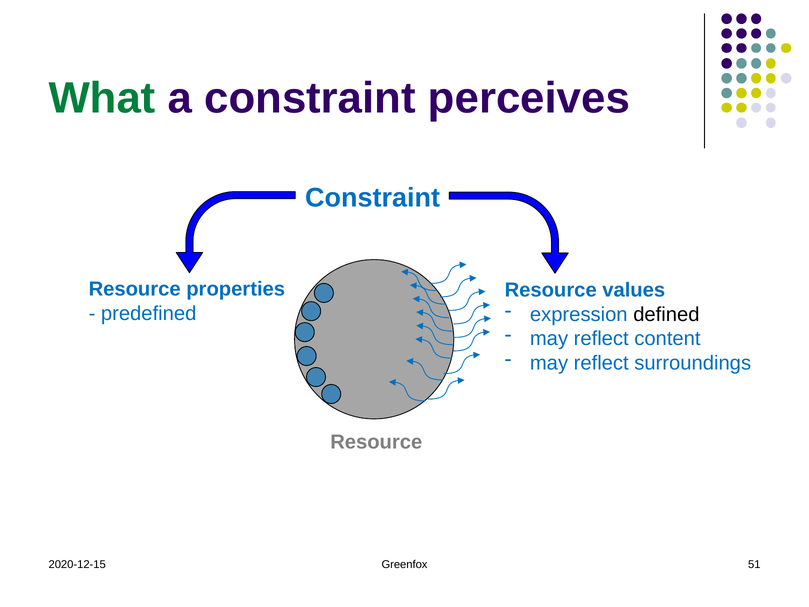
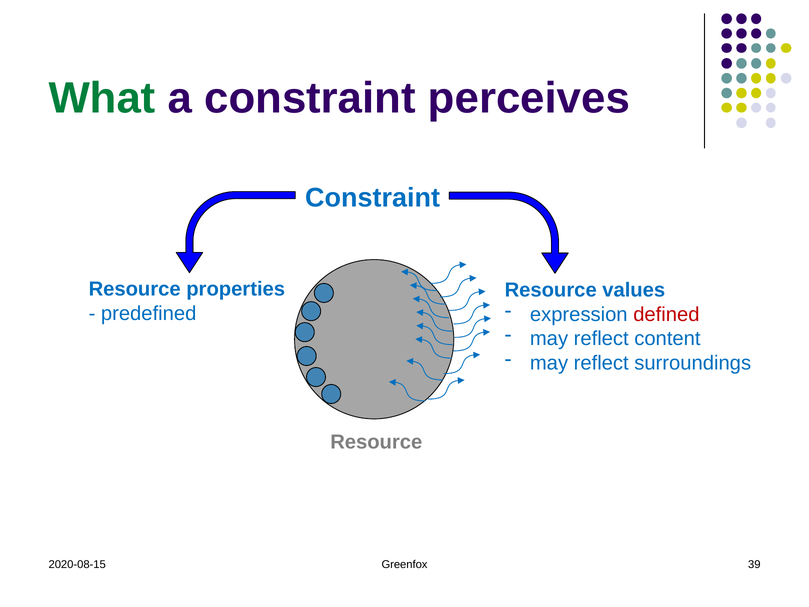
defined colour: black -> red (666, 314)
2020-12-15: 2020-12-15 -> 2020-08-15 (77, 564)
51: 51 -> 39 (754, 564)
